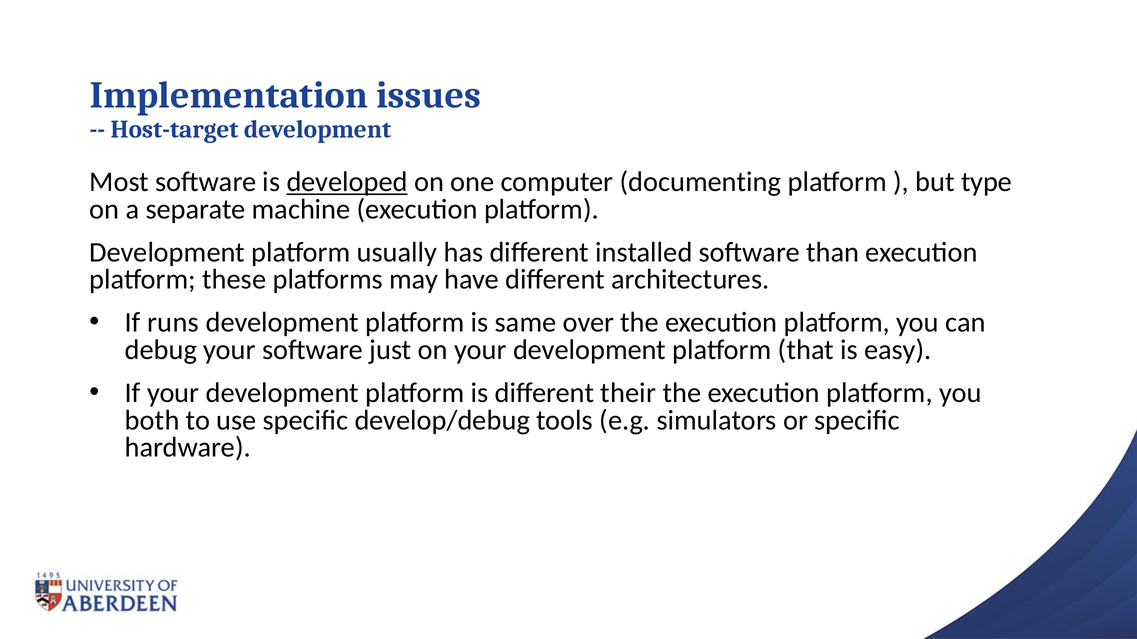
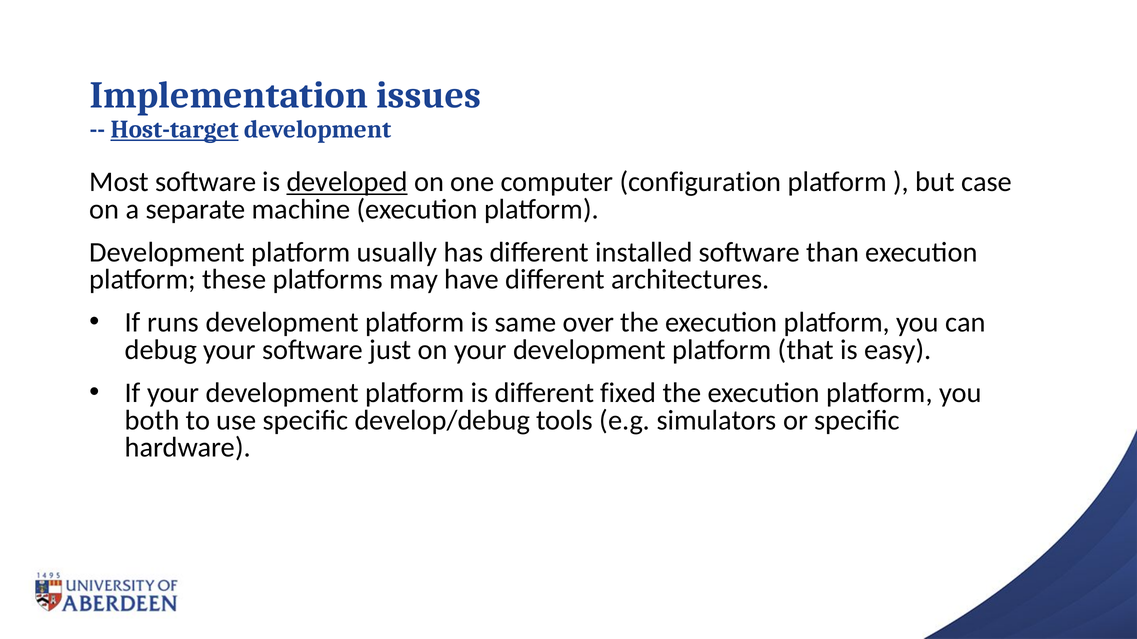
Host-target underline: none -> present (175, 130)
documenting: documenting -> configuration (700, 182)
type: type -> case (987, 182)
their: their -> fixed (628, 393)
